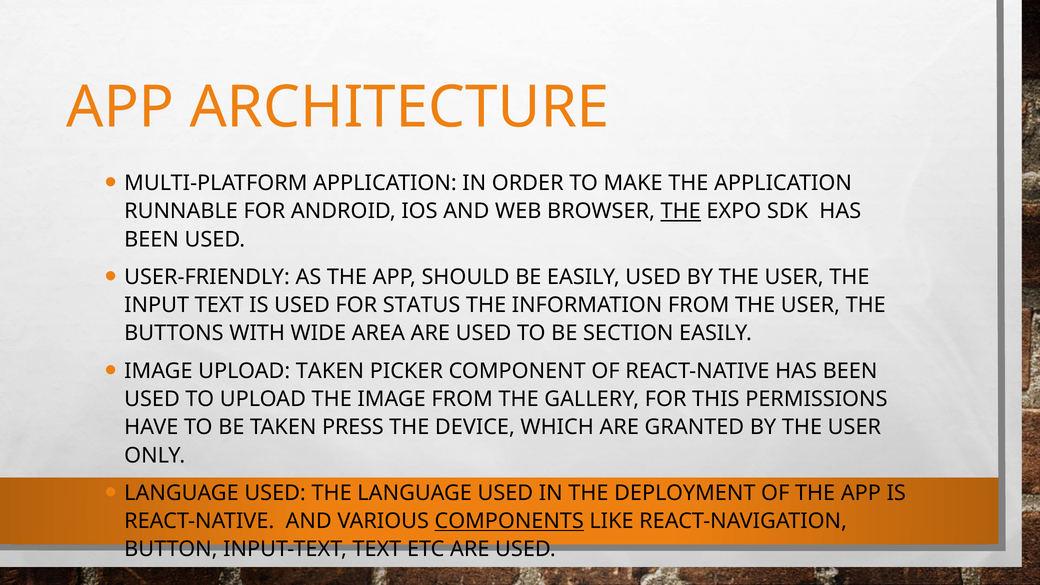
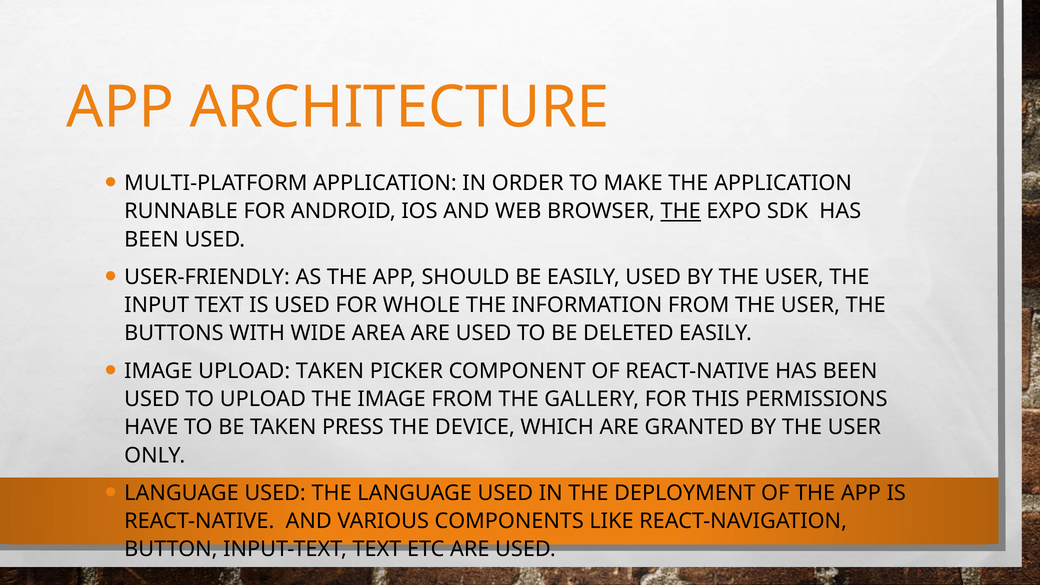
STATUS: STATUS -> WHOLE (421, 305)
SECTION: SECTION -> DELETED (628, 333)
COMPONENTS underline: present -> none (509, 521)
